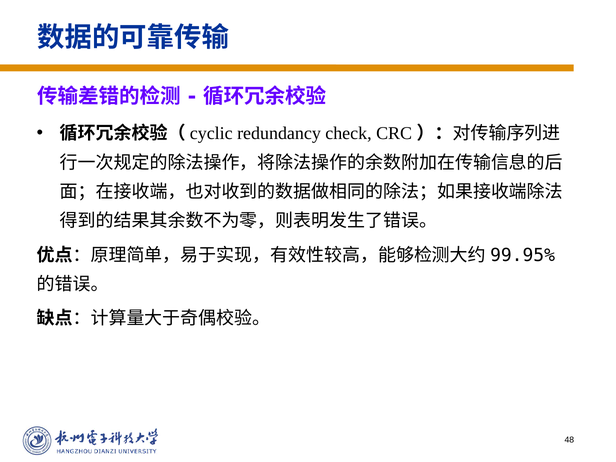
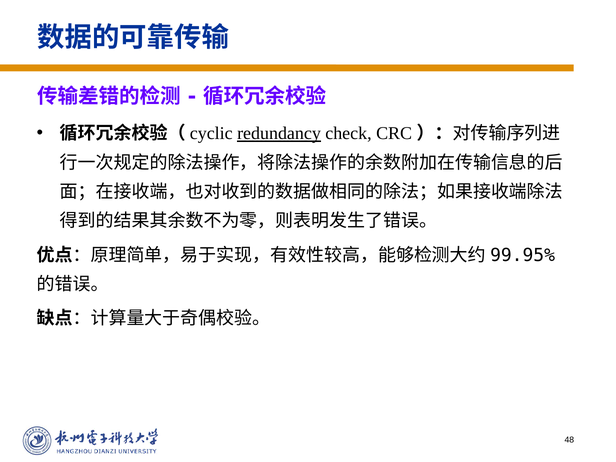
redundancy underline: none -> present (279, 134)
